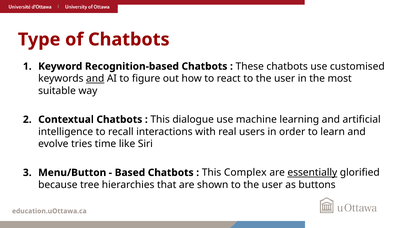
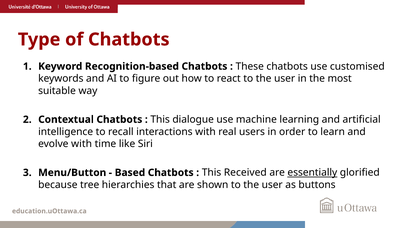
and underline: present -> none (95, 79)
evolve tries: tries -> with (82, 144)
Complex: Complex -> Received (245, 173)
